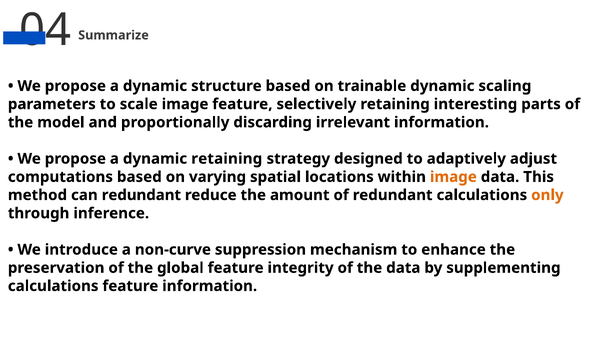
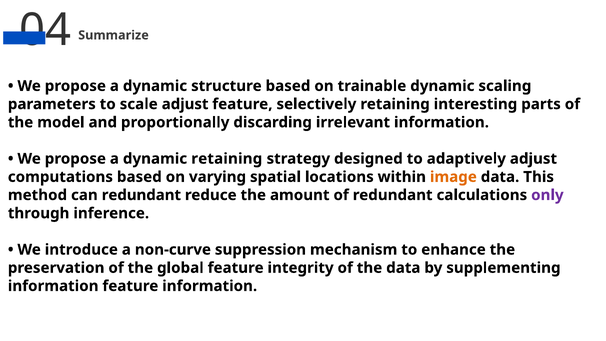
scale image: image -> adjust (185, 104)
only colour: orange -> purple (547, 195)
calculations: calculations -> information (53, 286)
